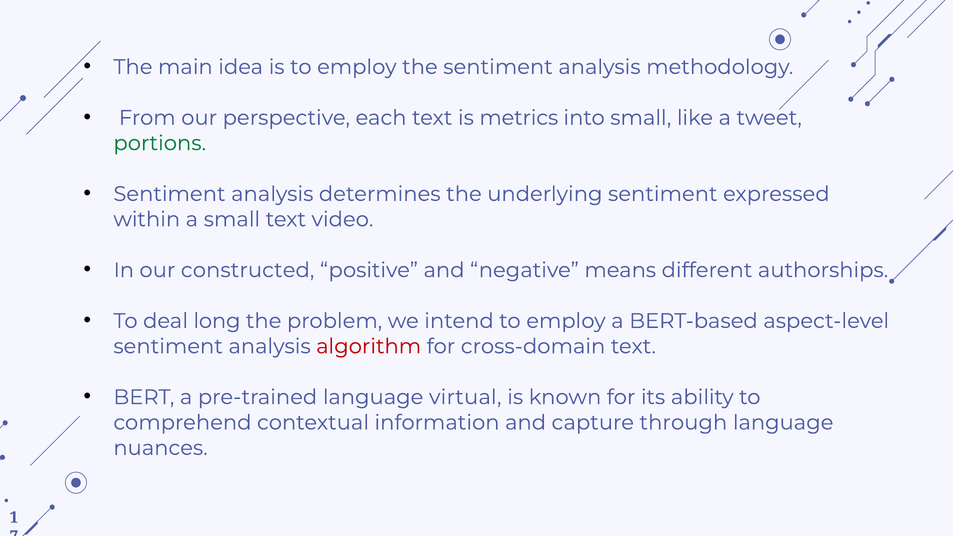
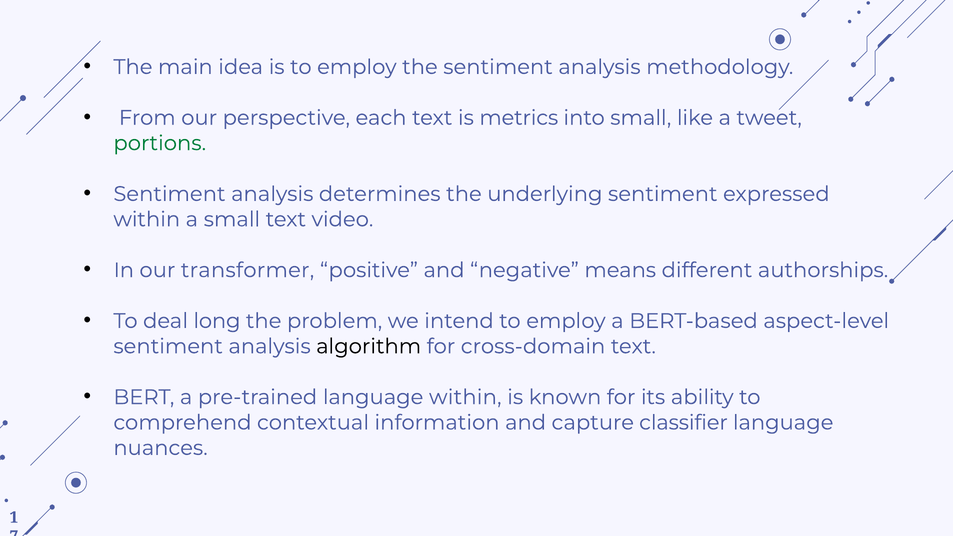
constructed: constructed -> transformer (247, 270)
algorithm colour: red -> black (369, 346)
language virtual: virtual -> within (465, 397)
through: through -> classifier (683, 423)
